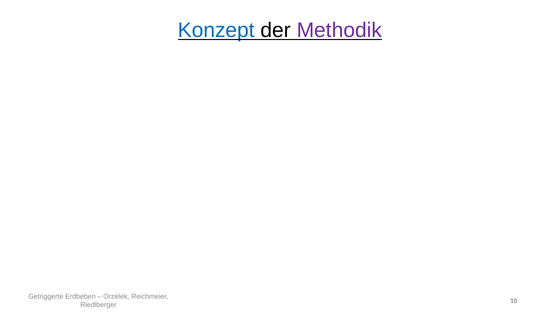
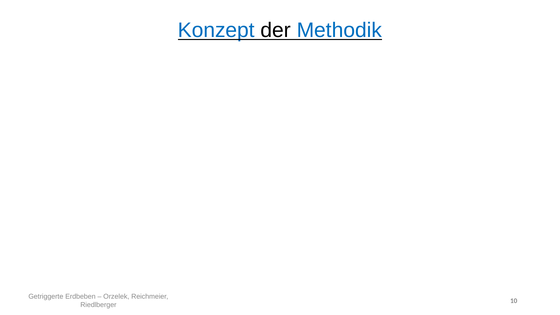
Methodik colour: purple -> blue (339, 30)
